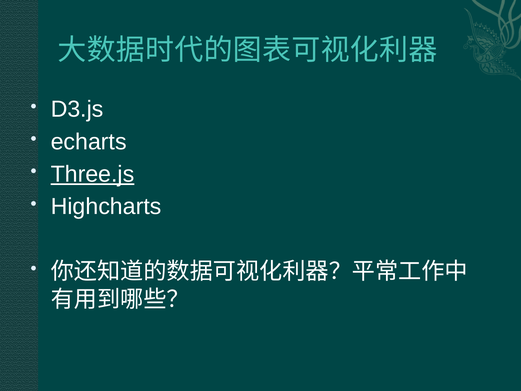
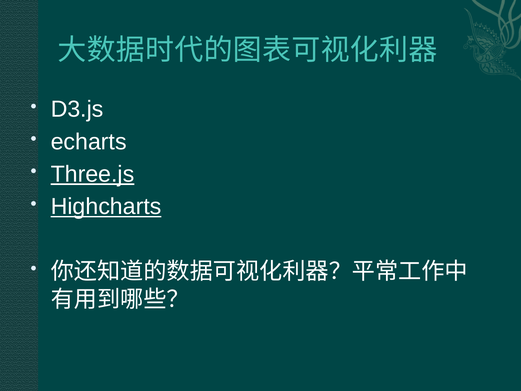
Highcharts underline: none -> present (106, 207)
